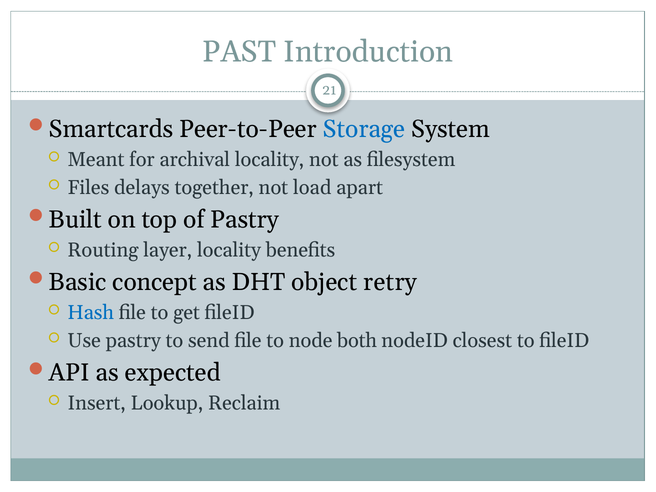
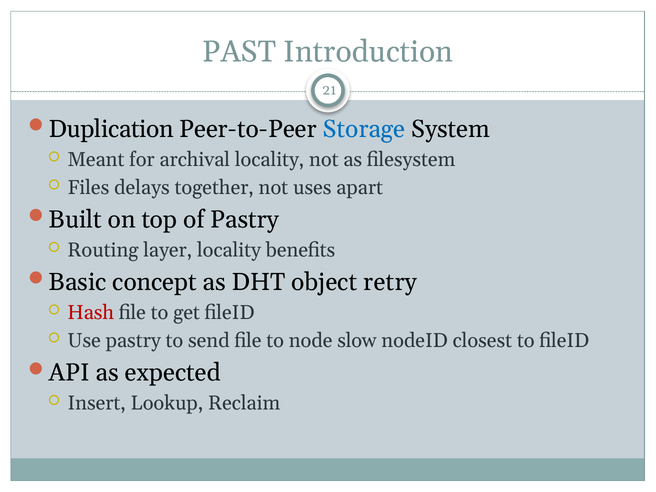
Smartcards: Smartcards -> Duplication (111, 129)
load: load -> uses (312, 188)
Hash colour: blue -> red (91, 313)
both: both -> slow (357, 341)
